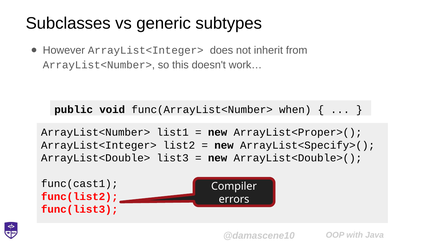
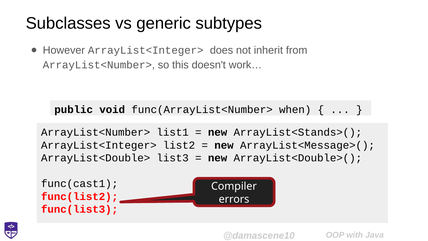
ArrayList<Proper>(: ArrayList<Proper>( -> ArrayList<Stands>( (298, 132)
ArrayList<Specify>(: ArrayList<Specify>( -> ArrayList<Message>( (307, 145)
